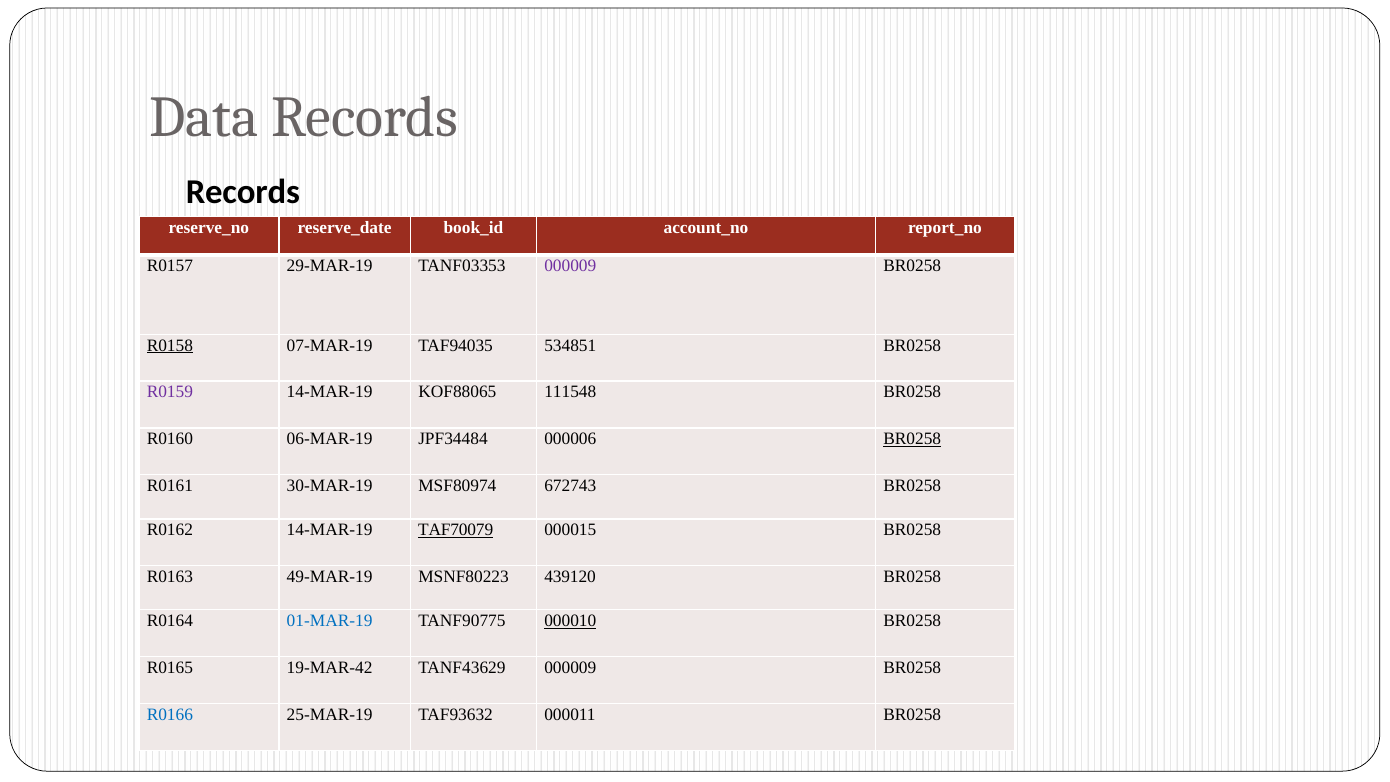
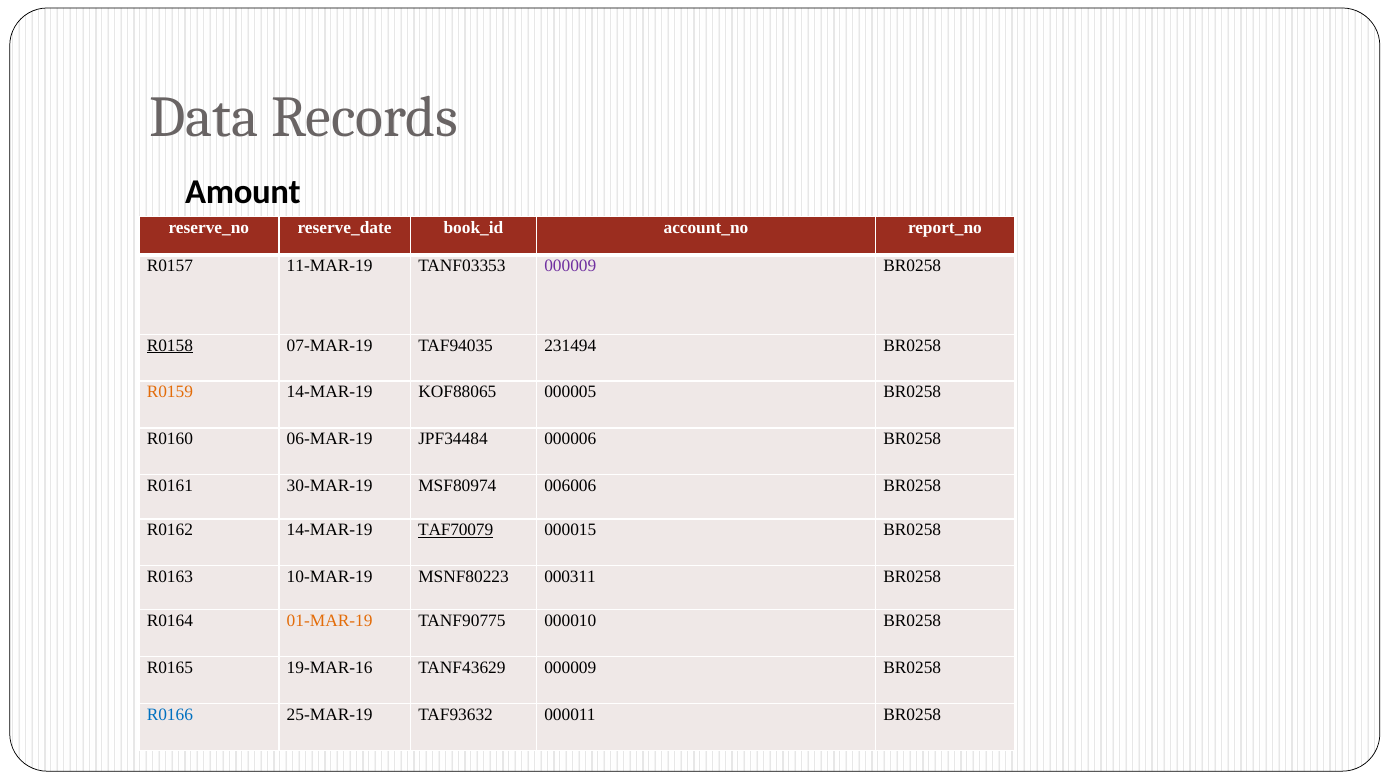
Records: Records -> Amount (243, 192)
29-MAR-19: 29-MAR-19 -> 11-MAR-19 (330, 266)
534851: 534851 -> 231494 (570, 345)
R0159 colour: purple -> orange (170, 392)
111548: 111548 -> 000005 (570, 392)
BR0258 underline: present -> none (912, 439)
672743: 672743 -> 006006 (570, 486)
49-MAR-19: 49-MAR-19 -> 10-MAR-19 (330, 577)
439120: 439120 -> 000311 (570, 577)
01-MAR-19 colour: blue -> orange (330, 621)
000010 underline: present -> none (570, 621)
19-MAR-42: 19-MAR-42 -> 19-MAR-16 (330, 668)
